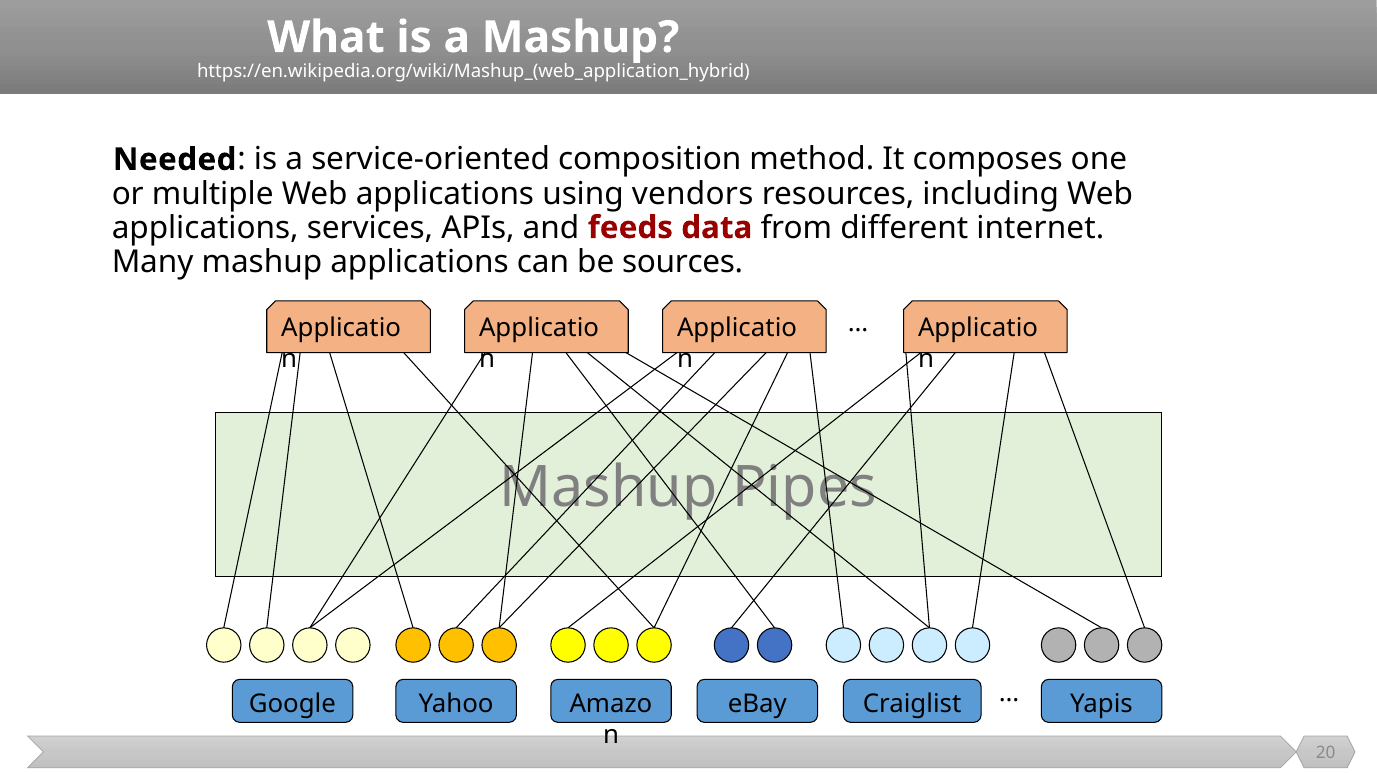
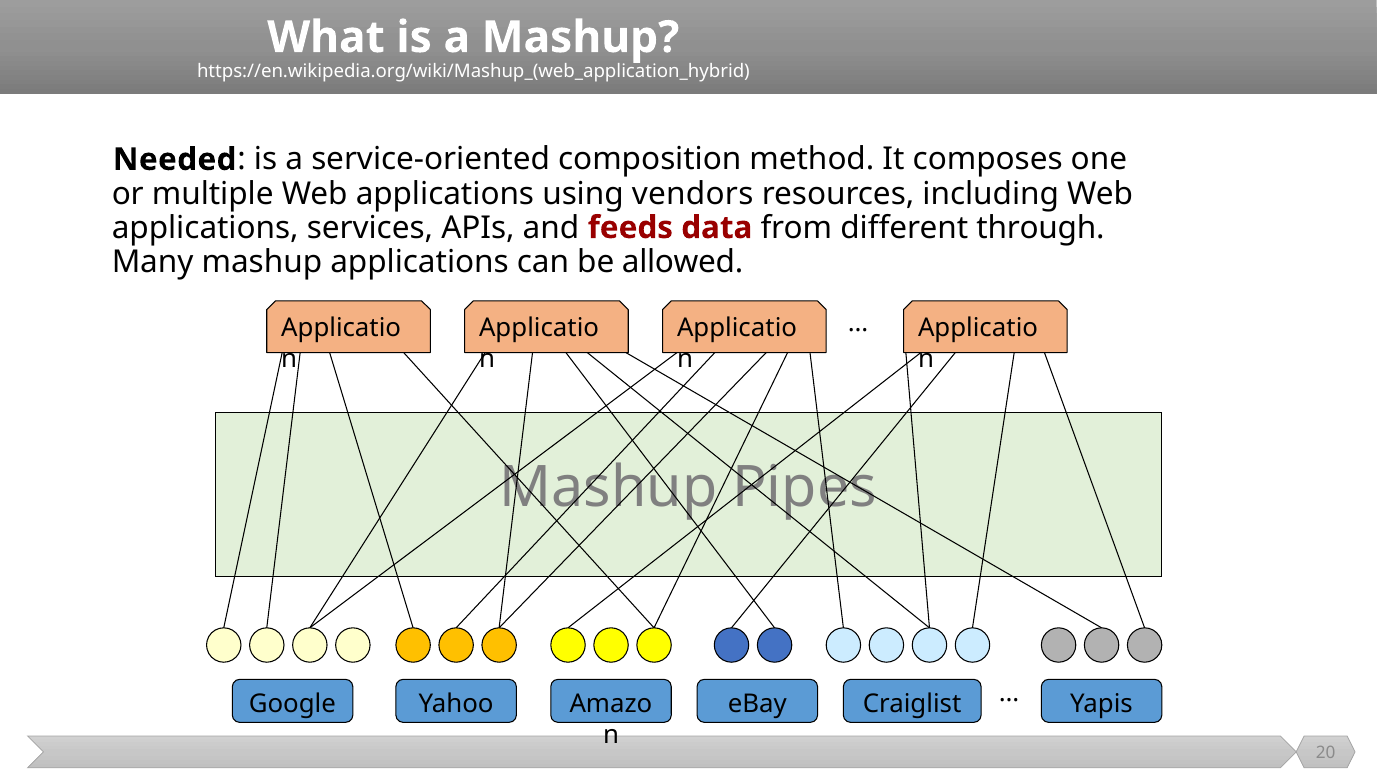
internet: internet -> through (1040, 228)
sources: sources -> allowed (683, 262)
